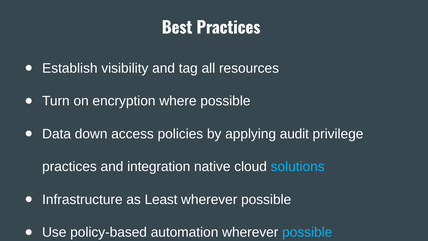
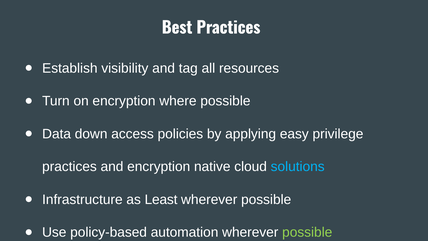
audit: audit -> easy (294, 134)
and integration: integration -> encryption (159, 167)
possible colour: light blue -> light green (307, 232)
